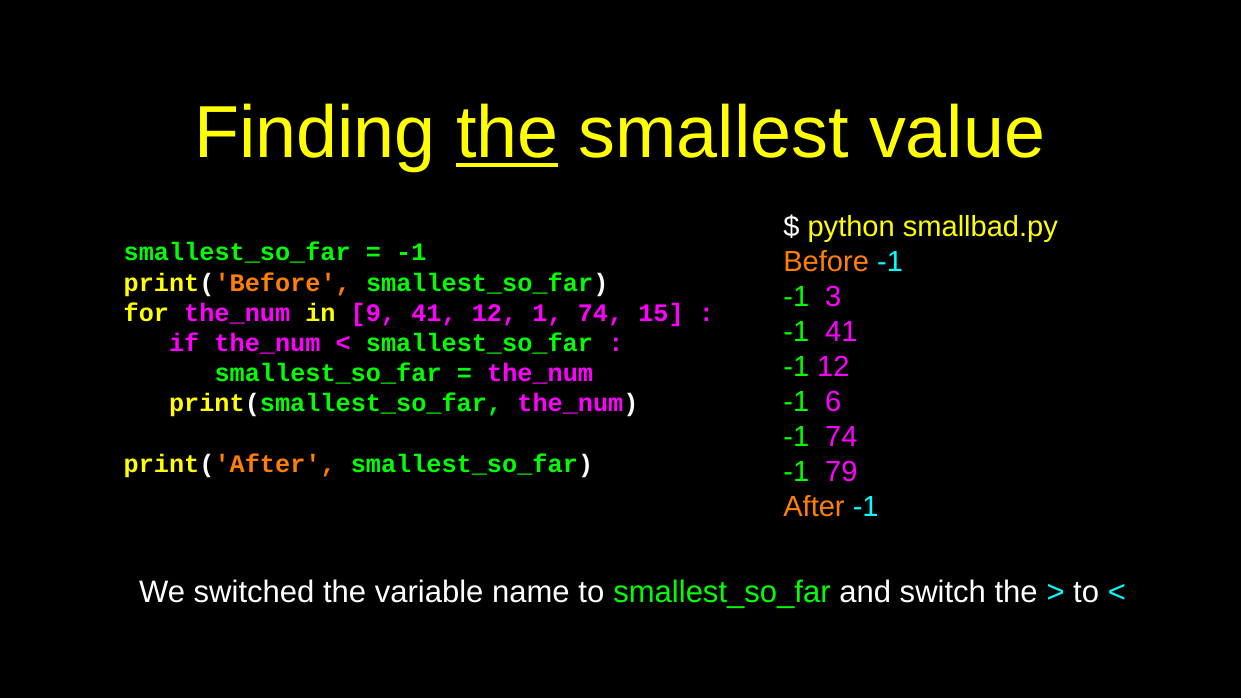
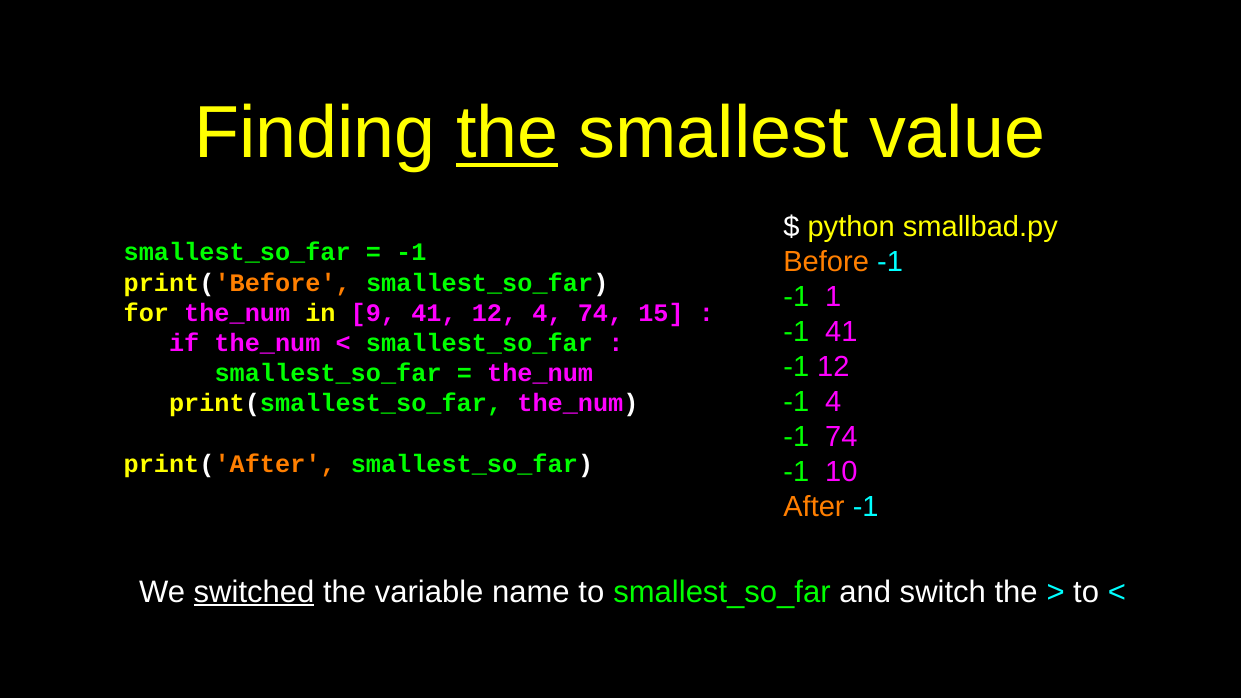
3: 3 -> 1 (833, 297)
12 1: 1 -> 4 (547, 313)
-1 6: 6 -> 4 (833, 402)
79: 79 -> 10 (841, 472)
switched underline: none -> present (254, 592)
